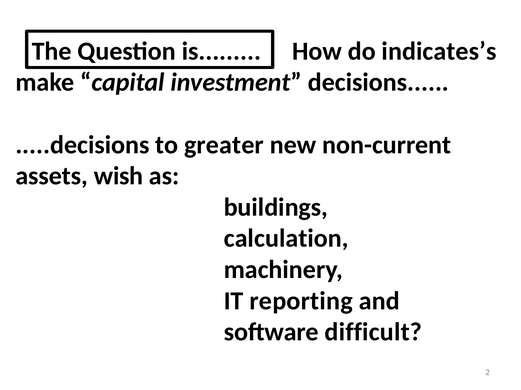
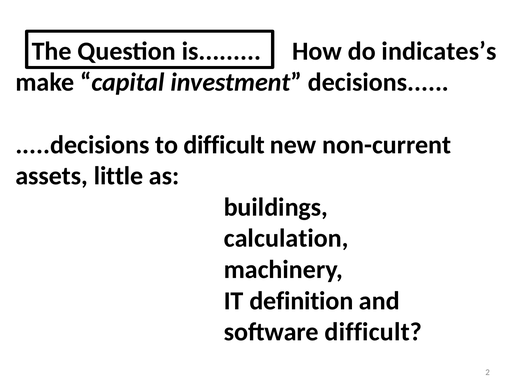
to greater: greater -> difficult (224, 145)
wish: wish -> little (119, 176)
reporting: reporting -> definition (301, 301)
